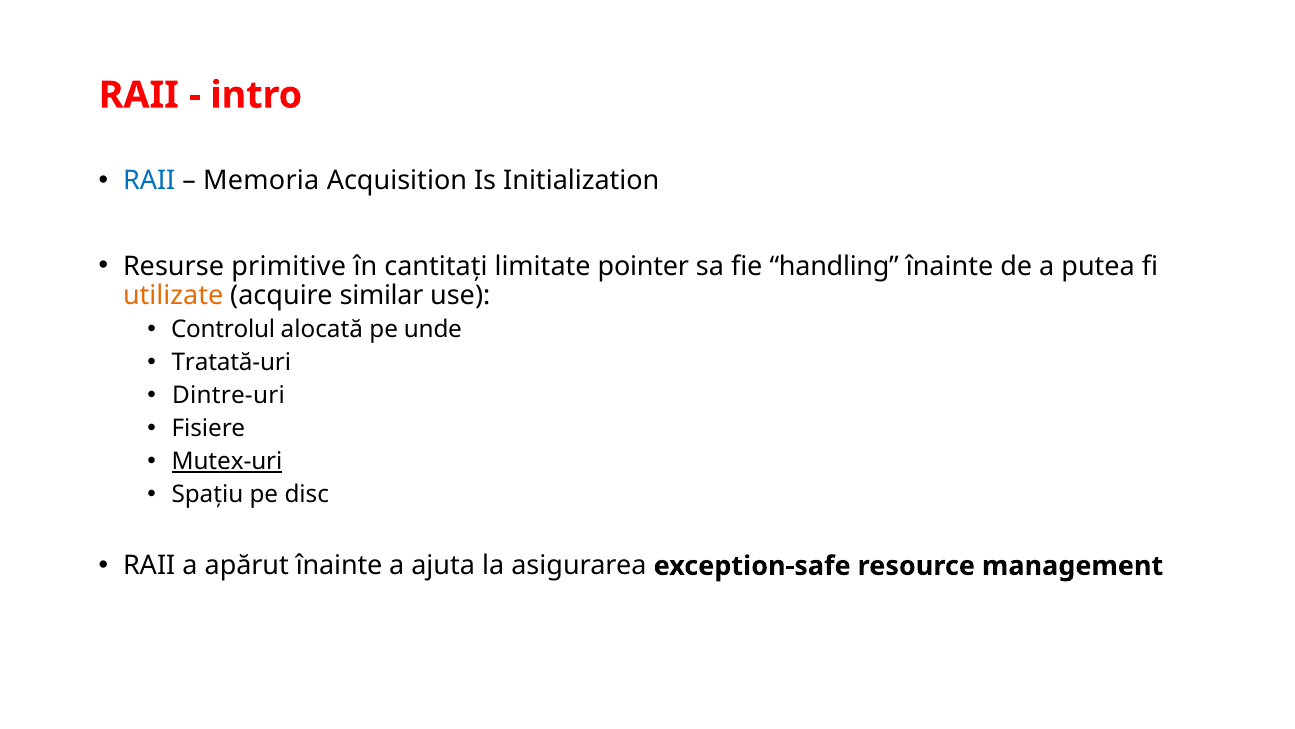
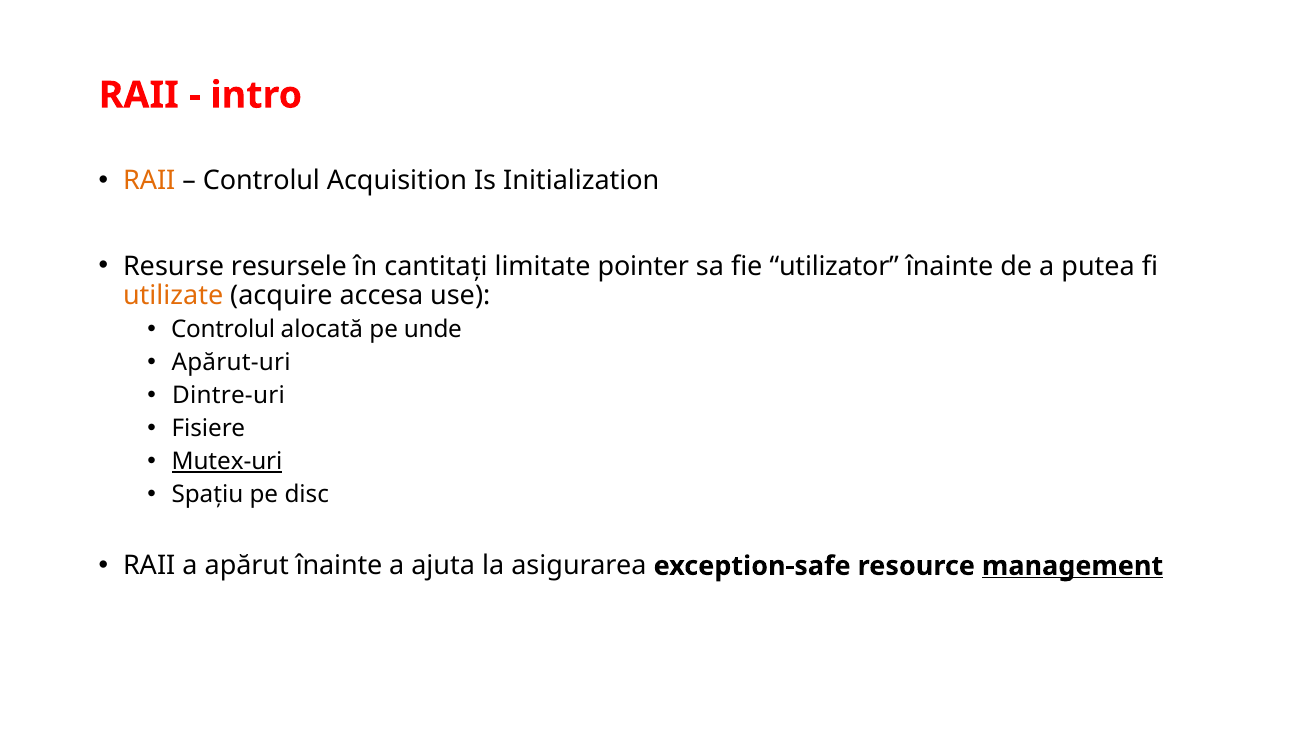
RAII colour: blue -> orange (149, 181)
Memoria: Memoria -> Controlul (261, 181)
primitive: primitive -> resursele (289, 266)
handling: handling -> utilizator (834, 266)
similar: similar -> accesa (382, 295)
Tratată-uri: Tratată-uri -> Apărut-uri (231, 363)
management underline: none -> present (1073, 566)
